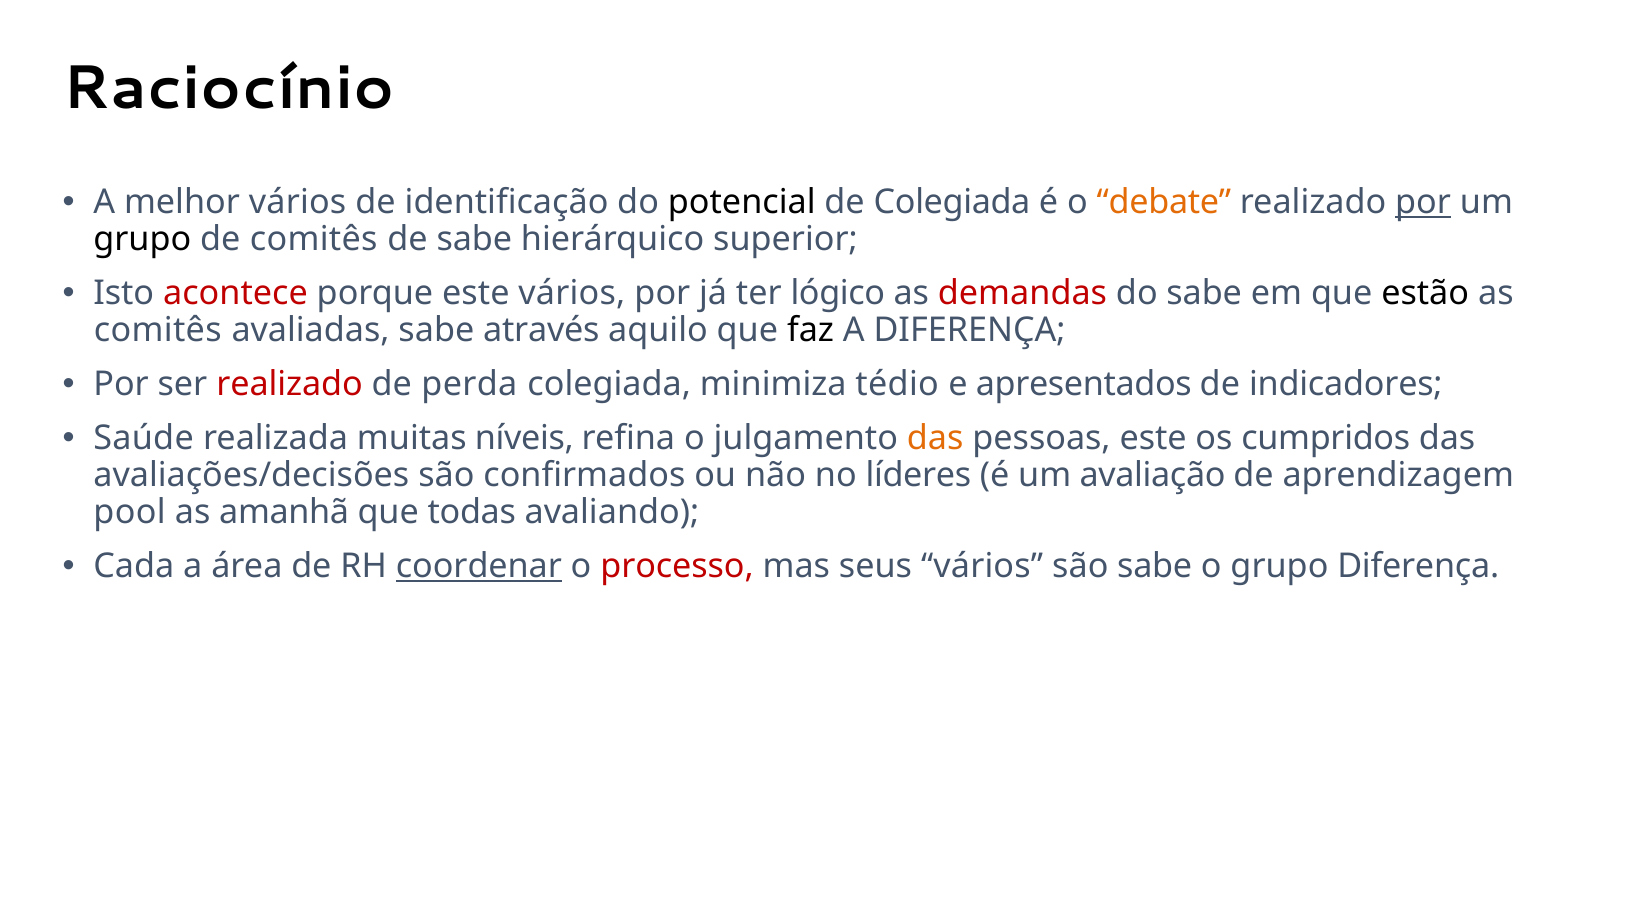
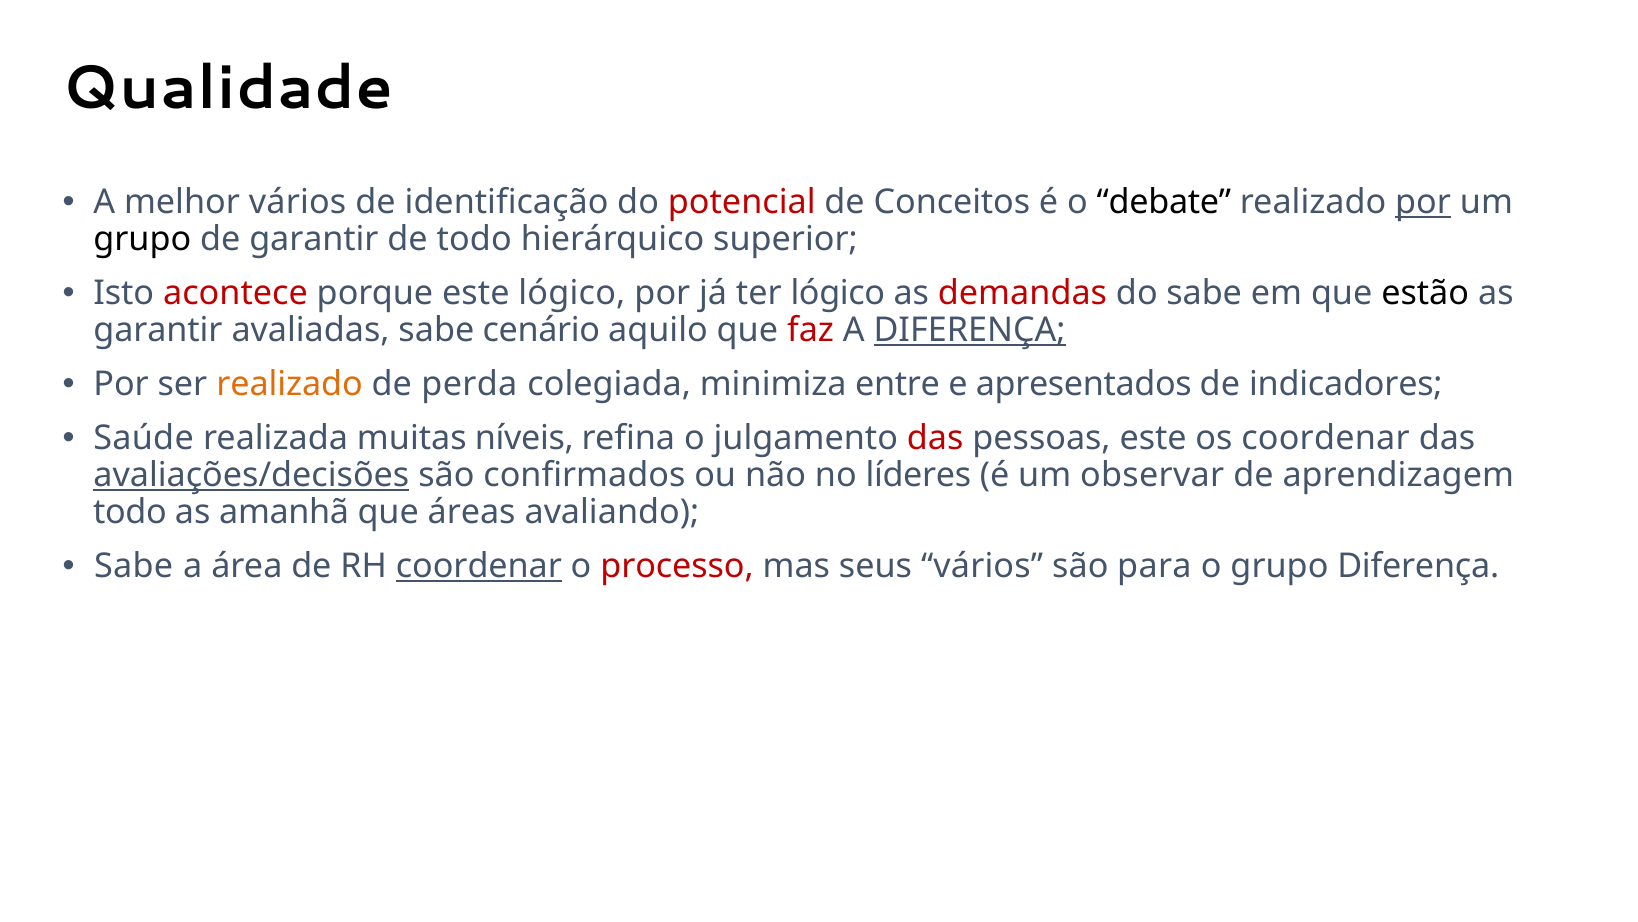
Raciocínio: Raciocínio -> Qualidade (228, 89)
potencial colour: black -> red (742, 203)
de Colegiada: Colegiada -> Conceitos (952, 203)
debate colour: orange -> black (1164, 203)
de comitês: comitês -> garantir (314, 239)
de sabe: sabe -> todo (474, 239)
este vários: vários -> lógico (572, 293)
comitês: comitês -> garantir (158, 330)
através: através -> cenário (541, 330)
faz colour: black -> red (810, 330)
DIFERENÇA underline: none -> present (970, 330)
realizado colour: red -> orange (290, 384)
tédio: tédio -> entre (898, 384)
das colour: orange -> red (935, 438)
os cumpridos: cumpridos -> coordenar (1325, 438)
avaliações/decisões underline: none -> present (251, 475)
avaliação: avaliação -> observar (1152, 475)
pool: pool -> todo (130, 512)
todas: todas -> áreas (472, 512)
Cada: Cada -> Sabe (134, 566)
são sabe: sabe -> para (1154, 566)
